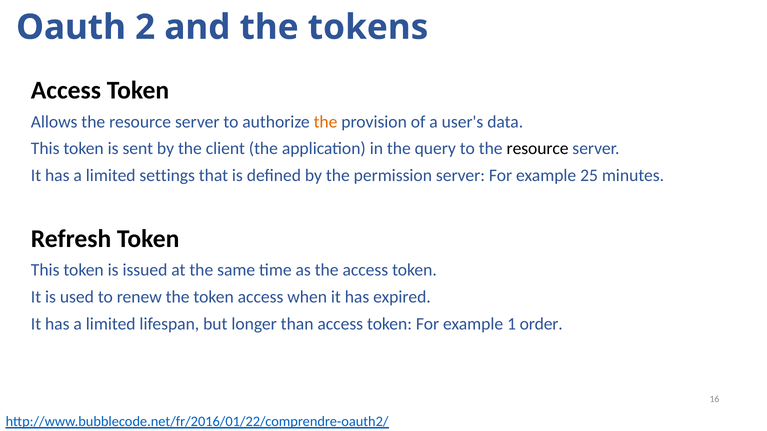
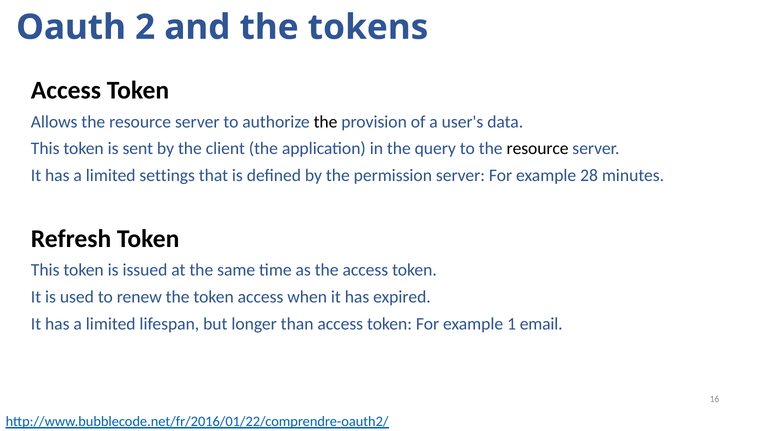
the colour: orange -> black (326, 122)
25: 25 -> 28 (589, 176)
order: order -> email (541, 324)
